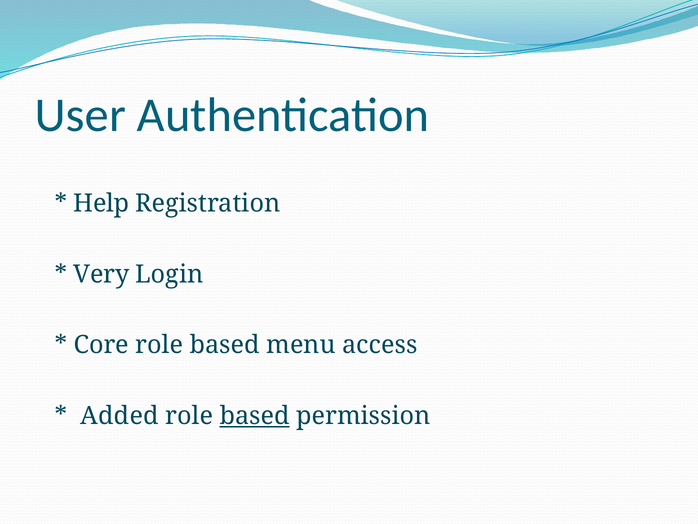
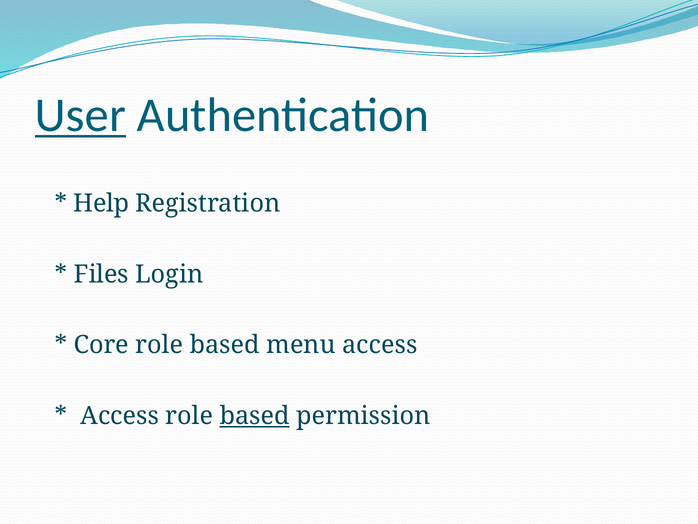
User underline: none -> present (80, 115)
Very: Very -> Files (101, 274)
Added: Added -> Access (120, 415)
